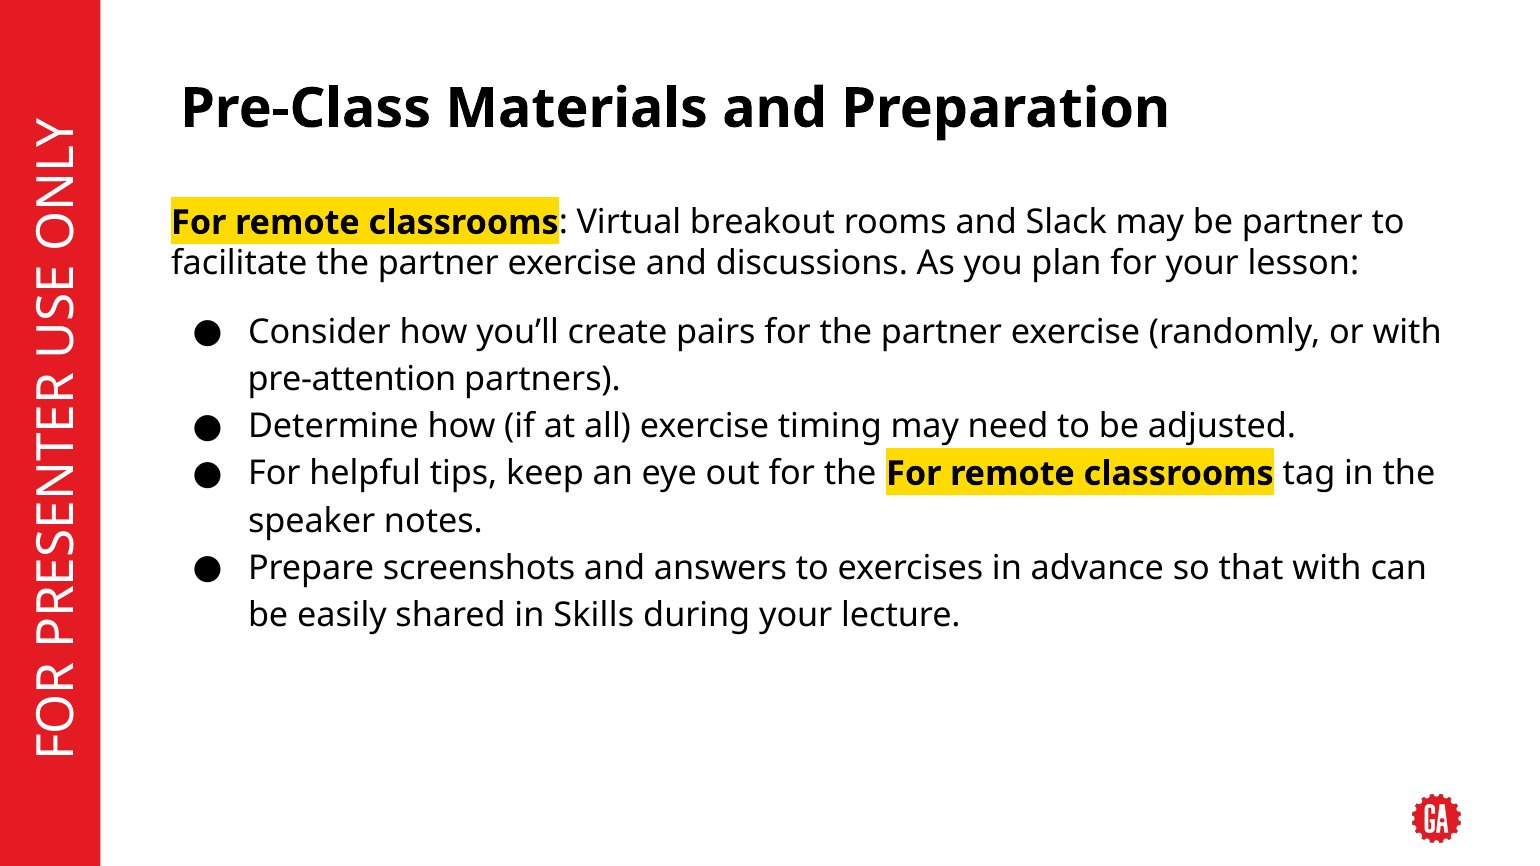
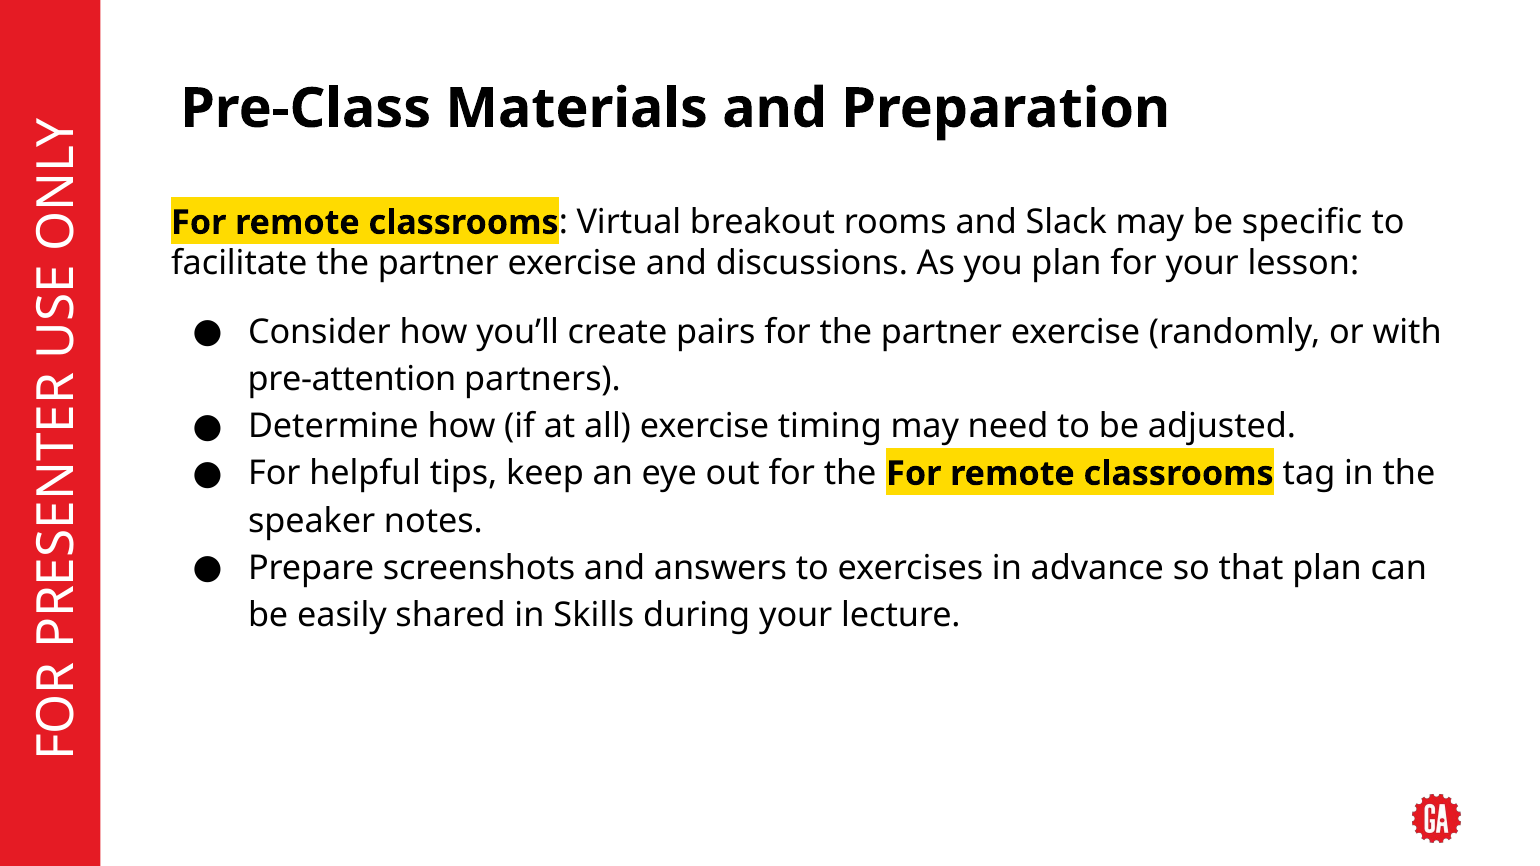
be partner: partner -> specific (1302, 223)
that with: with -> plan (1327, 568)
